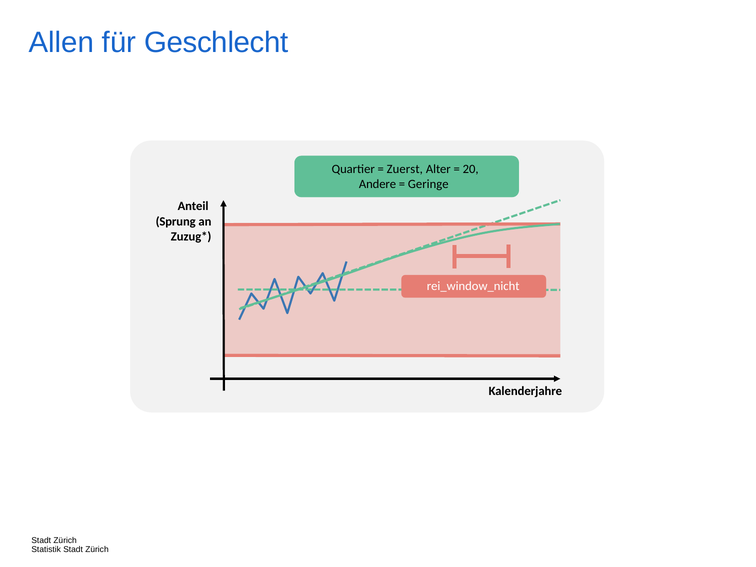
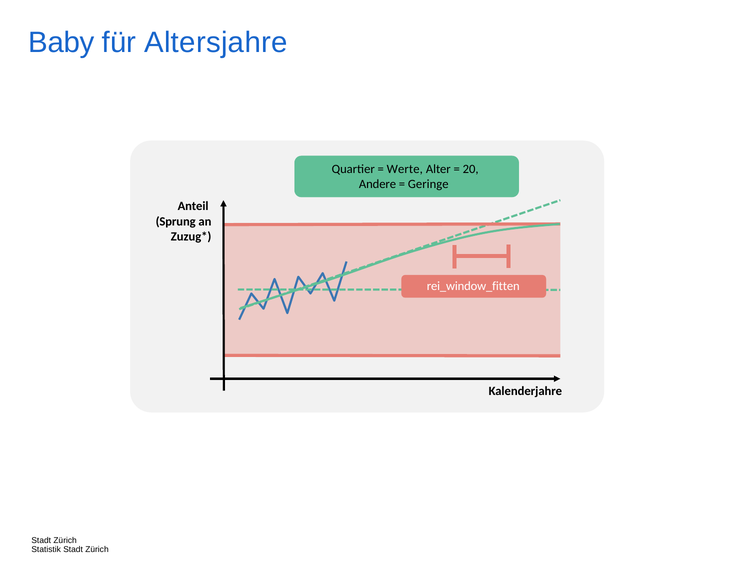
Allen: Allen -> Baby (61, 43)
Geschlecht: Geschlecht -> Altersjahre (216, 43)
Zuerst: Zuerst -> Werte (405, 169)
rei_window_nicht: rei_window_nicht -> rei_window_fitten (473, 286)
